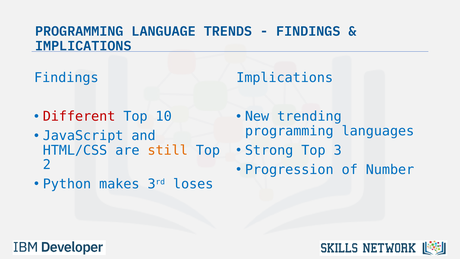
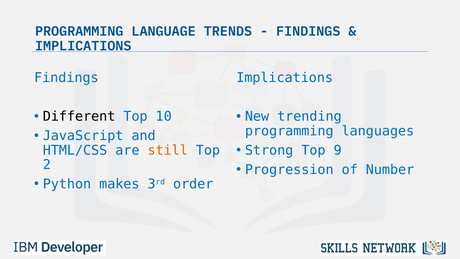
Different colour: red -> black (79, 116)
3: 3 -> 9 (338, 150)
loses: loses -> order (193, 184)
